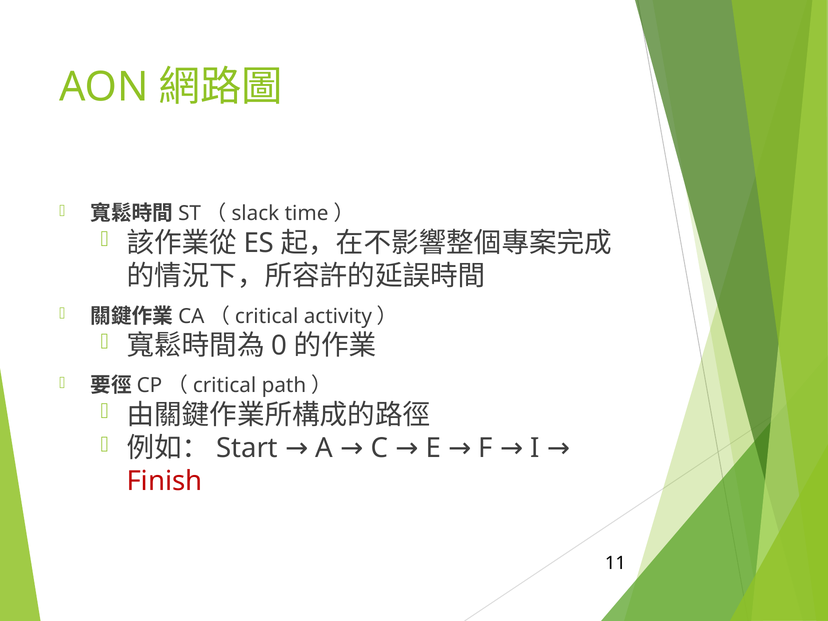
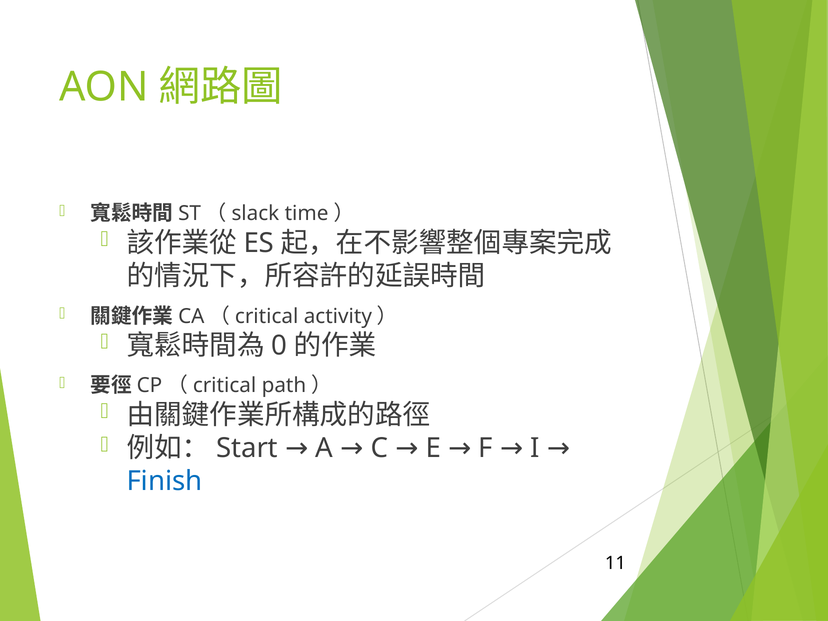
Finish colour: red -> blue (165, 481)
